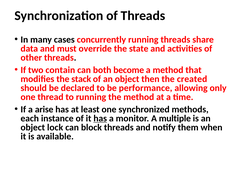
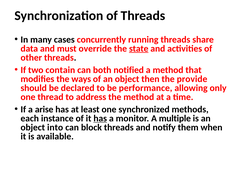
state underline: none -> present (139, 49)
become: become -> notified (129, 70)
stack: stack -> ways (81, 79)
created: created -> provide (192, 79)
to running: running -> address (91, 97)
lock: lock -> into (55, 128)
